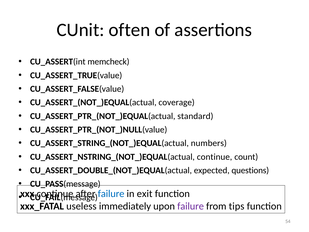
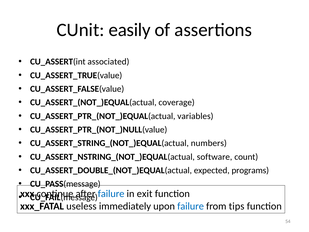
often: often -> easily (130, 30)
memcheck: memcheck -> associated (108, 62)
standard: standard -> variables (195, 116)
CU_ASSERT_NSTRING_(NOT_)EQUAL(actual continue: continue -> software (215, 157)
questions: questions -> programs (250, 170)
failure colour: purple -> blue (191, 206)
